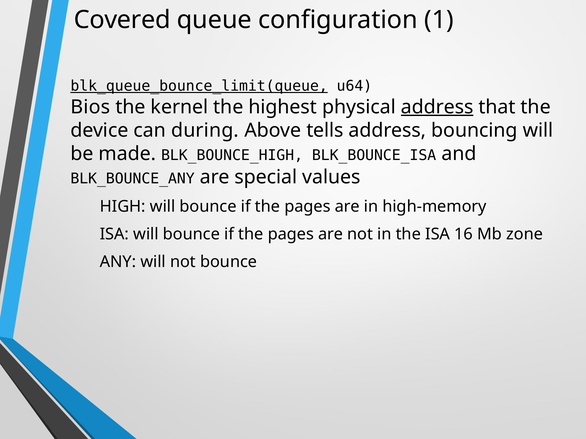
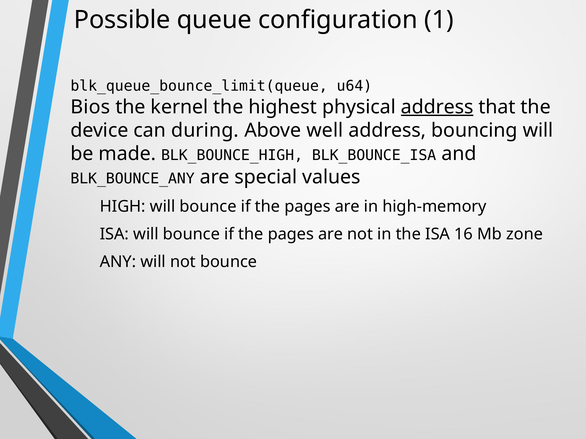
Covered: Covered -> Possible (122, 20)
blk_queue_bounce_limit(queue underline: present -> none (199, 86)
tells: tells -> well (325, 131)
